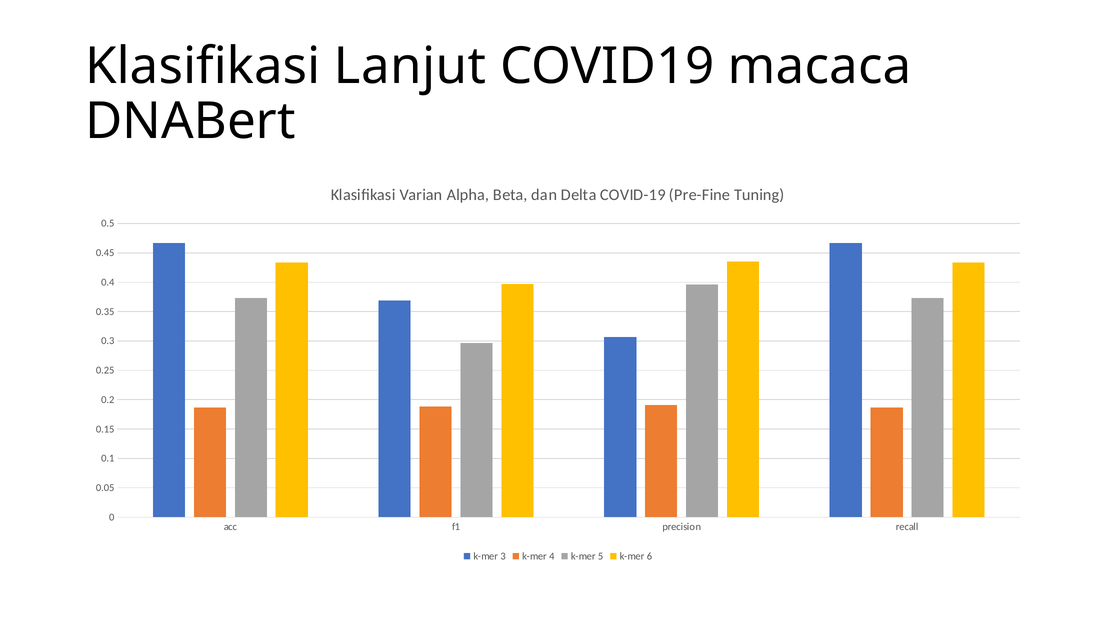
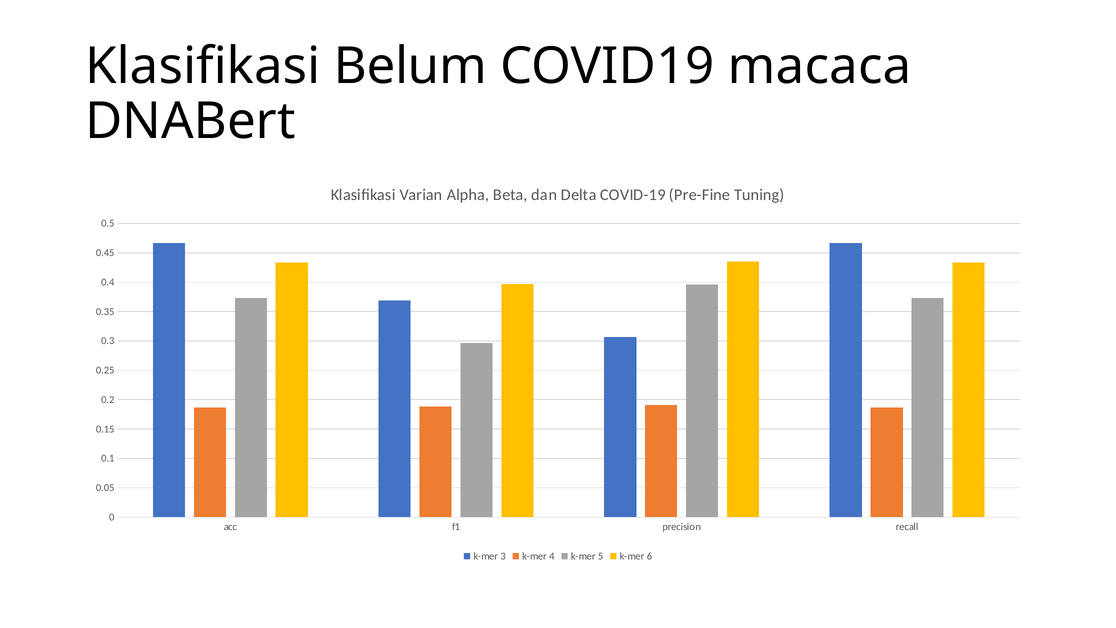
Lanjut: Lanjut -> Belum (410, 66)
